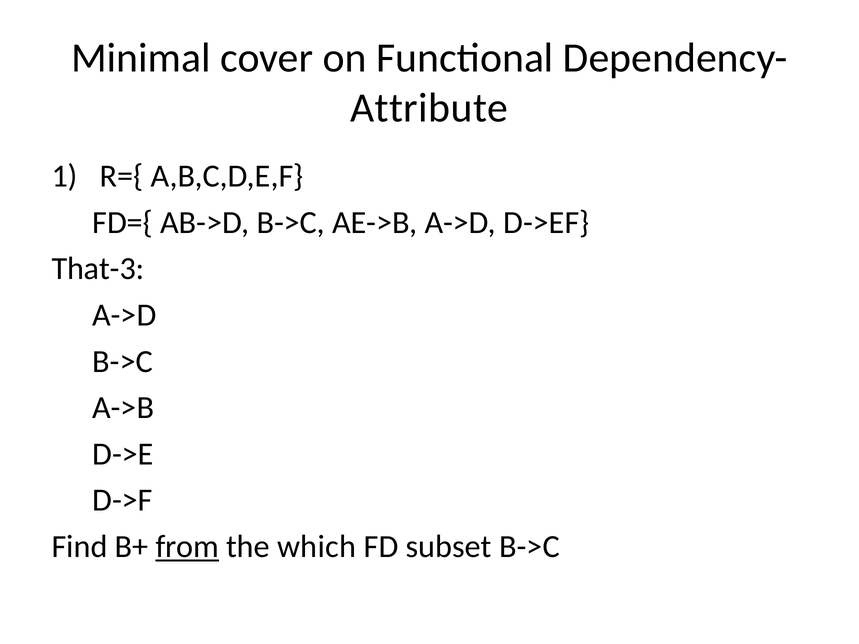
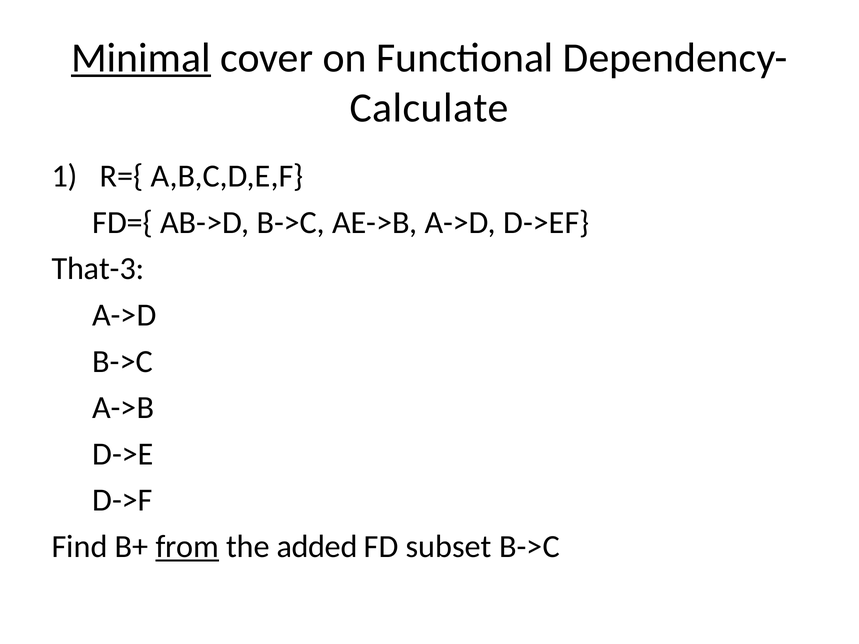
Minimal underline: none -> present (141, 58)
Attribute: Attribute -> Calculate (429, 108)
which: which -> added (317, 547)
